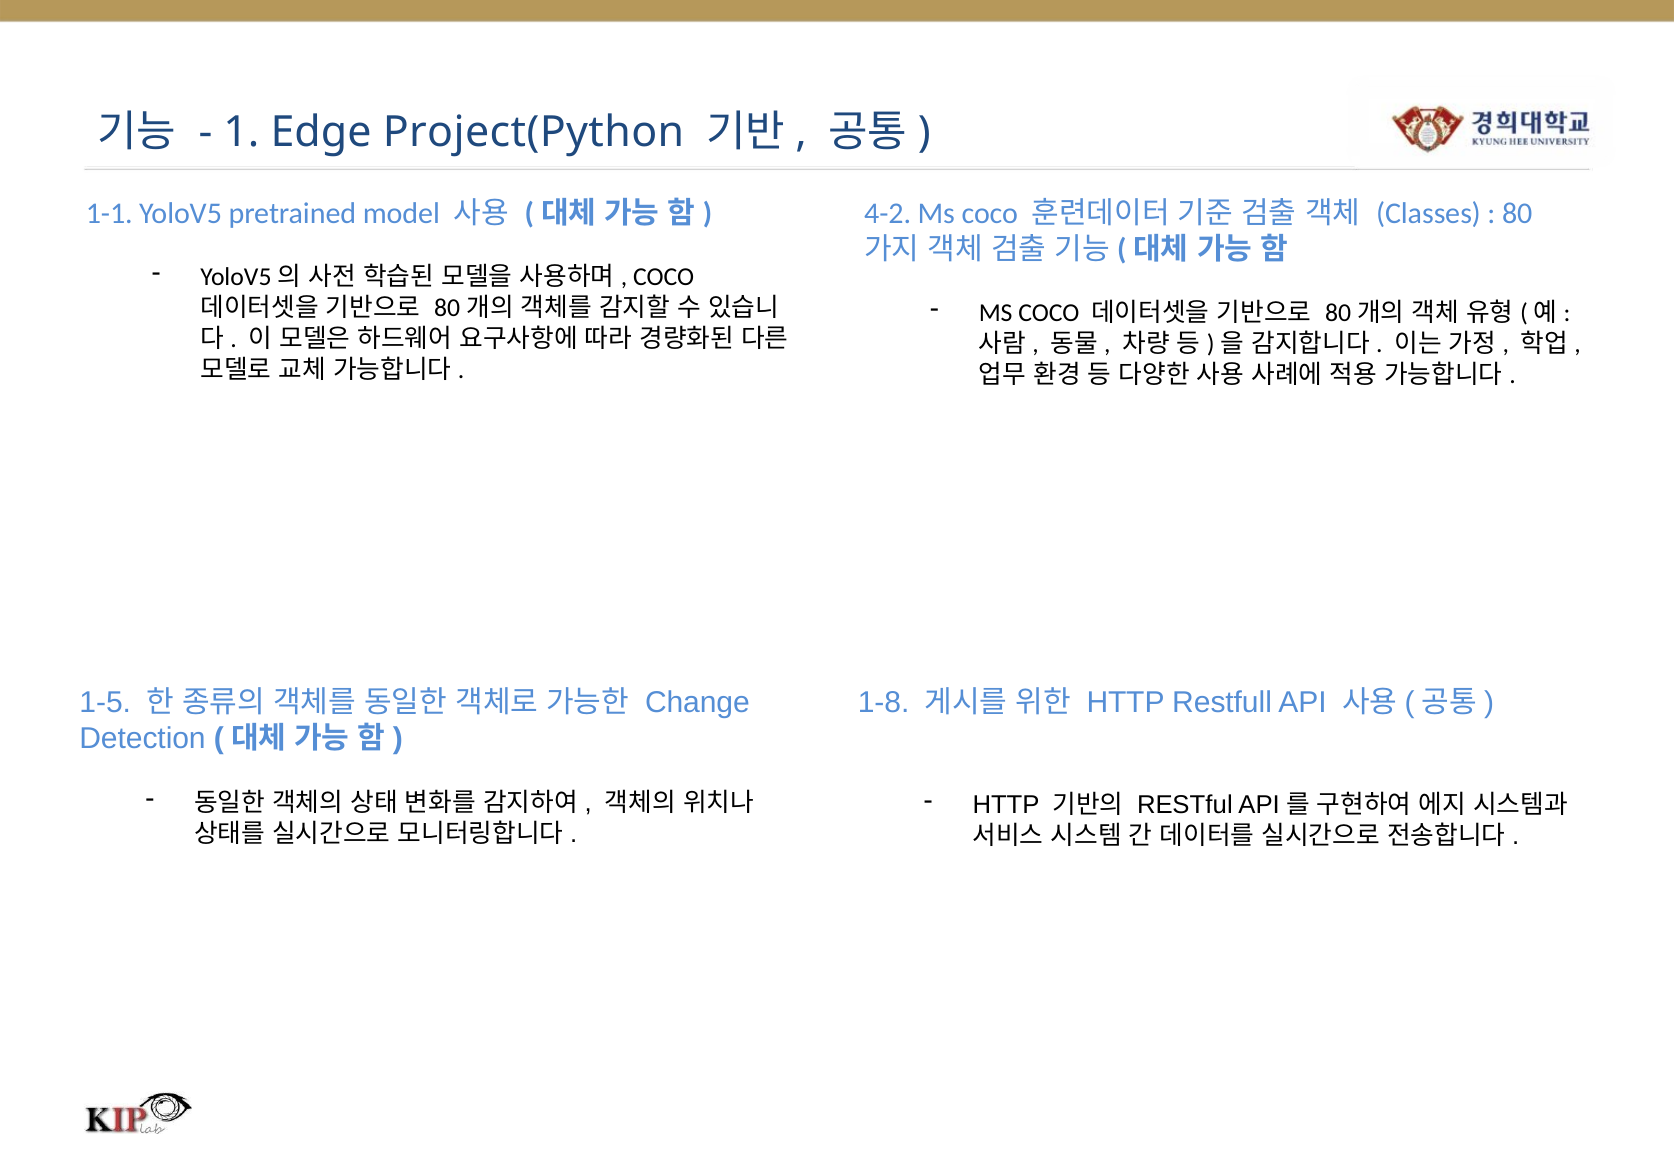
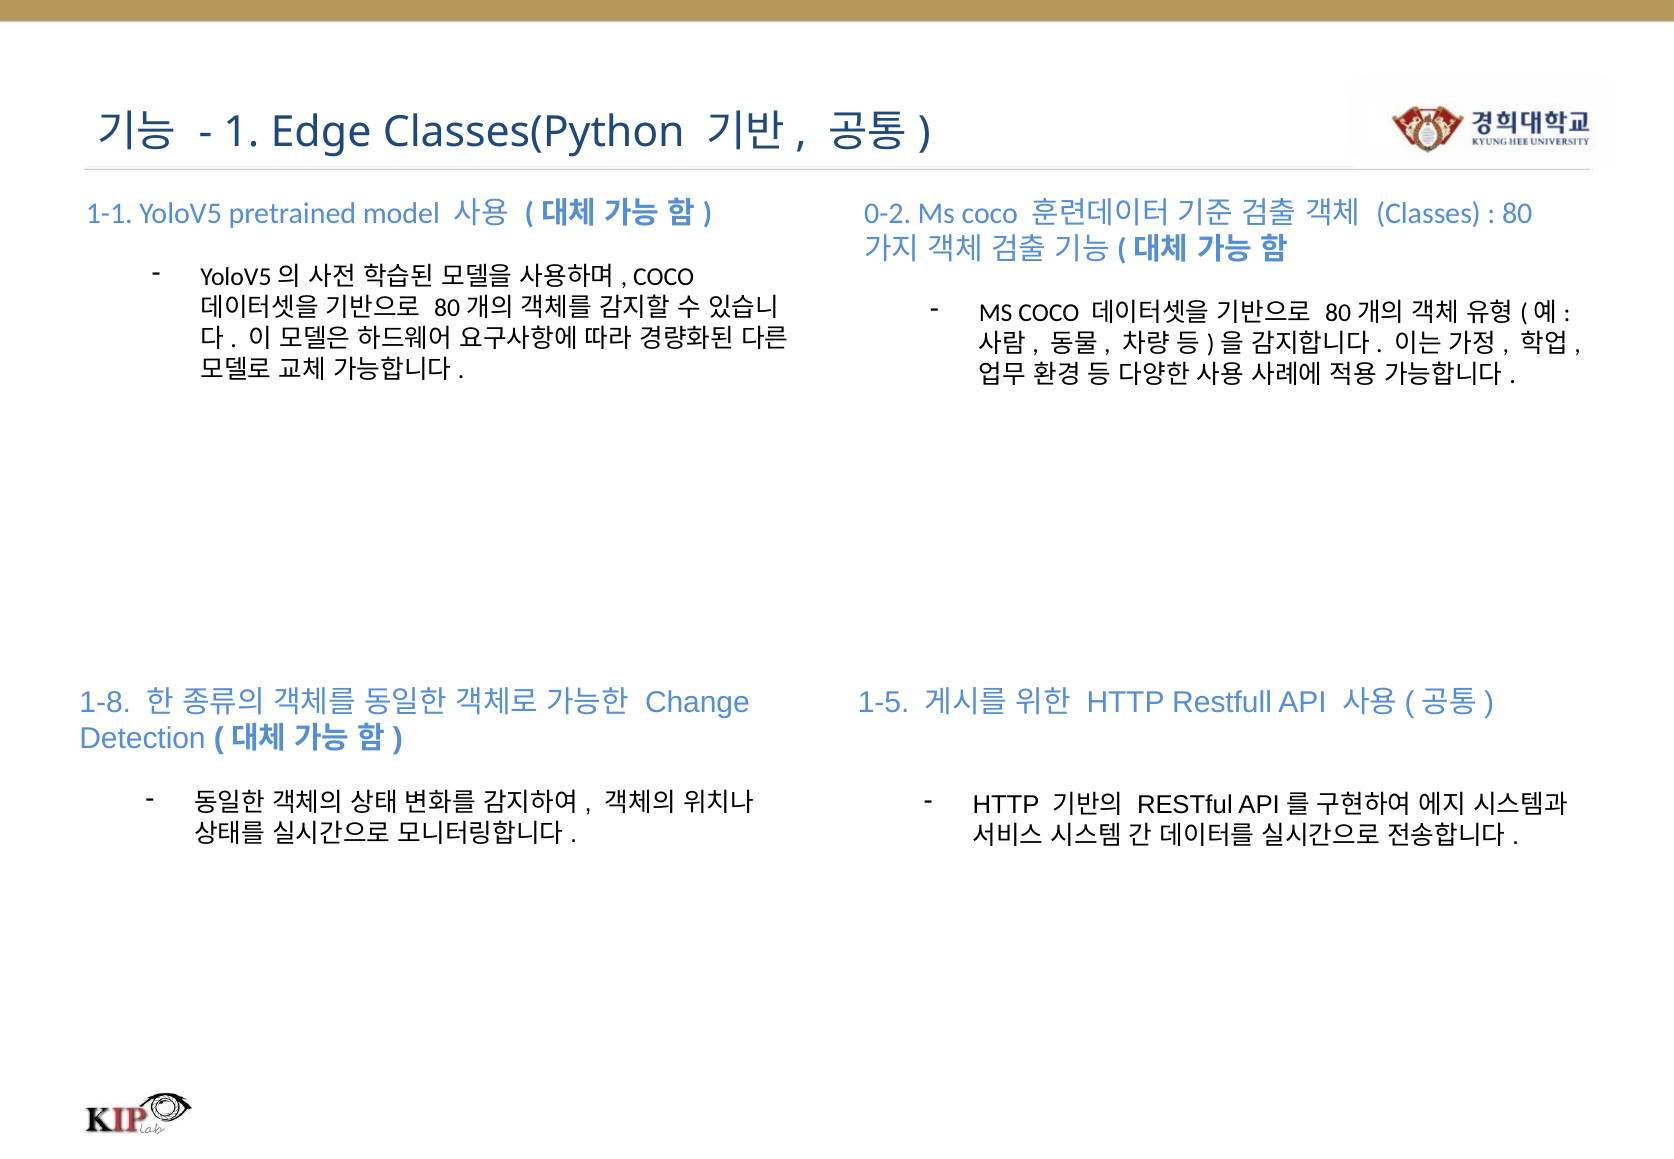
Project(Python: Project(Python -> Classes(Python (534, 132)
4-2: 4-2 -> 0-2 (888, 213)
1-5: 1-5 -> 1-8 (105, 703)
1-8: 1-8 -> 1-5 (884, 703)
